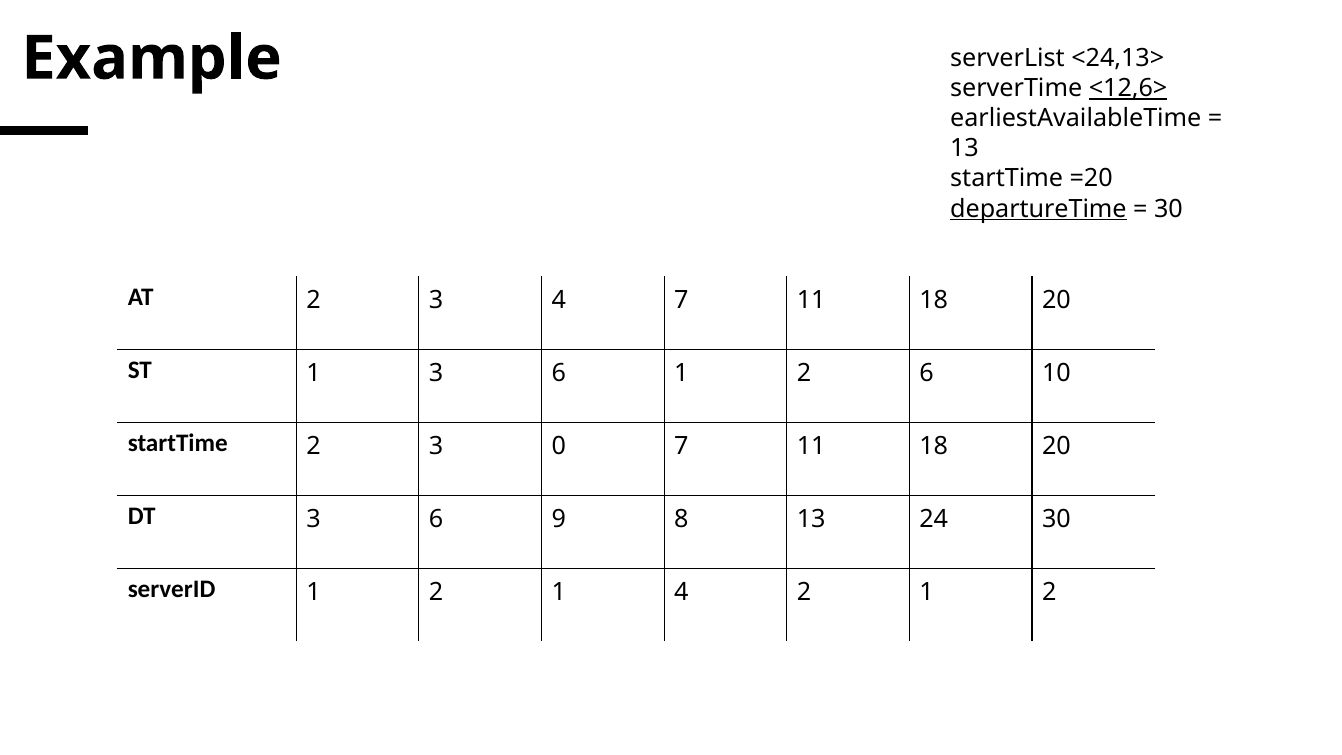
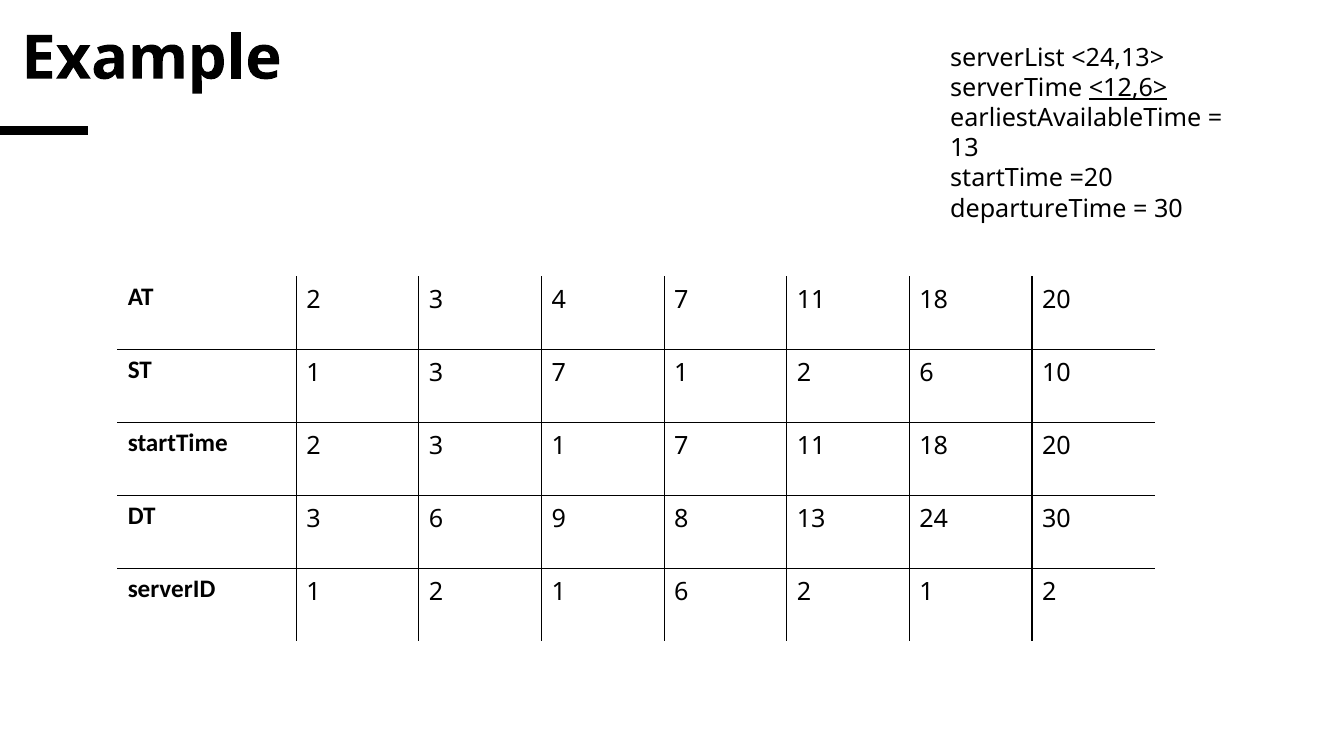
departureTime underline: present -> none (1038, 209)
1 3 6: 6 -> 7 (559, 373)
3 0: 0 -> 1 (559, 446)
1 4: 4 -> 6 (681, 592)
